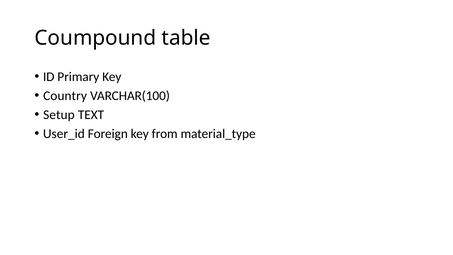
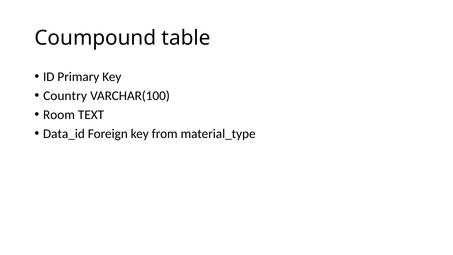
Setup: Setup -> Room (59, 115)
User_id: User_id -> Data_id (64, 134)
